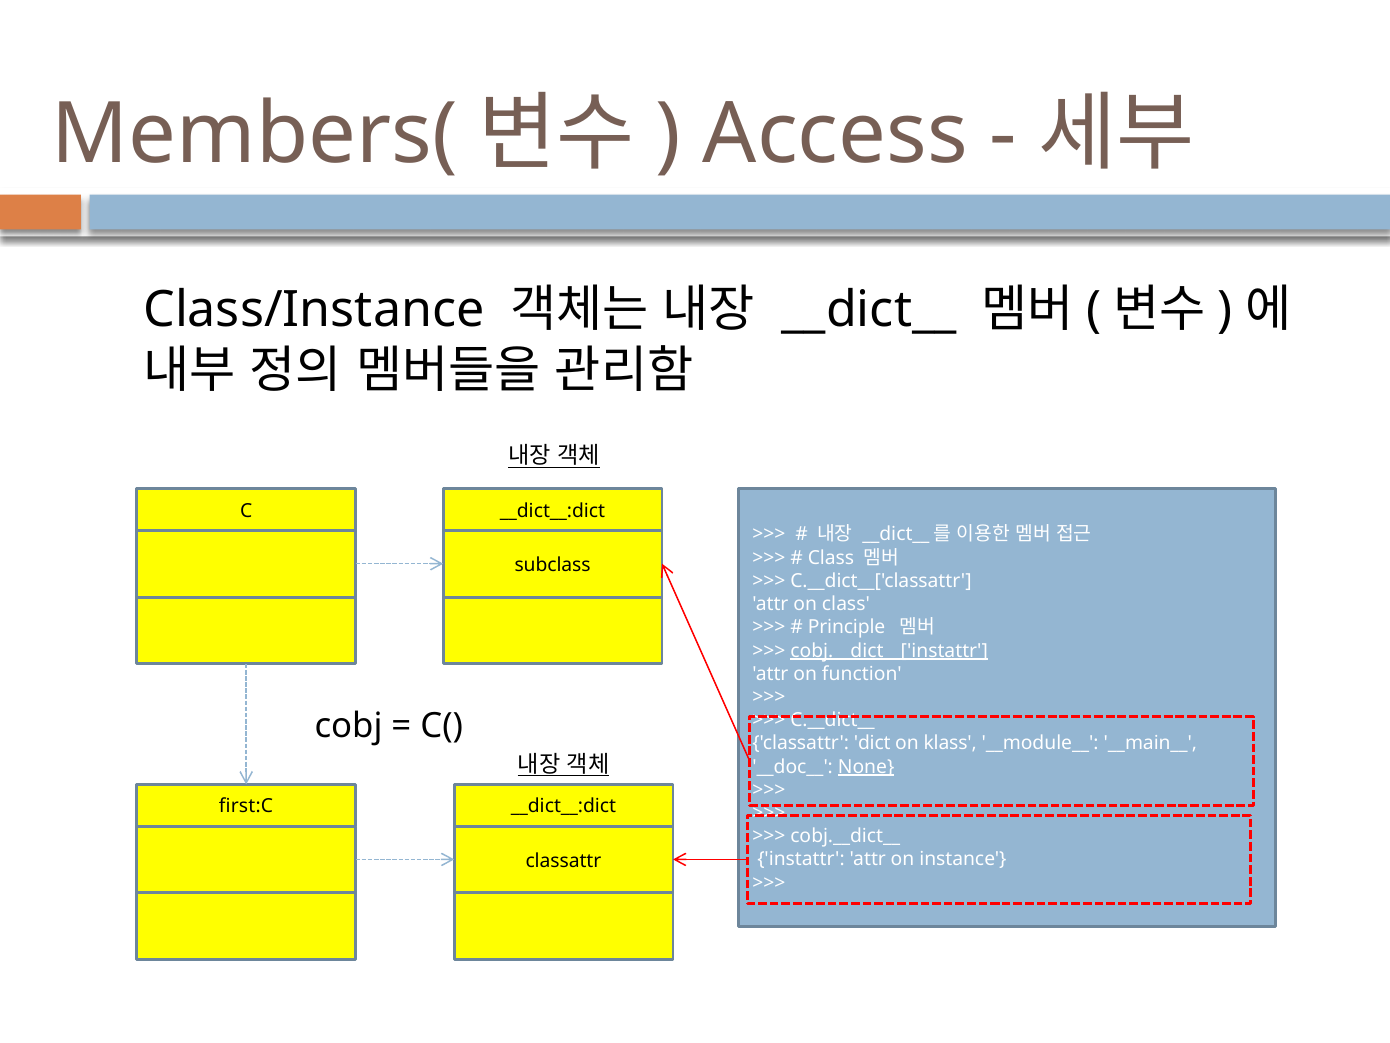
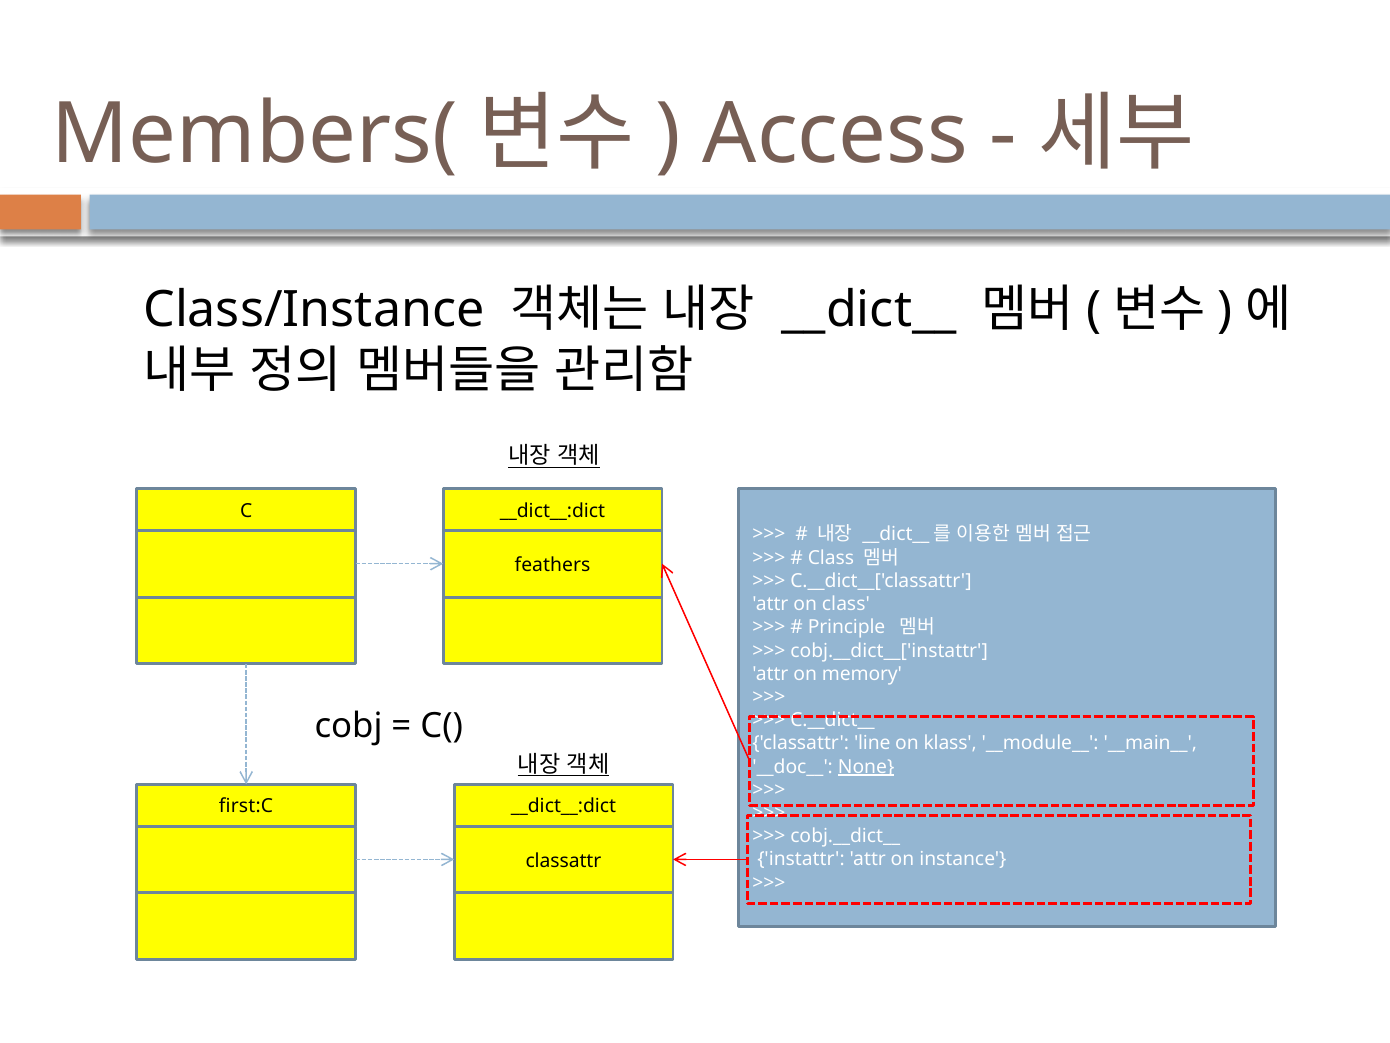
subclass: subclass -> feathers (552, 565)
cobj.__dict__['instattr underline: present -> none (889, 650)
function: function -> memory (862, 674)
dict: dict -> line (872, 743)
